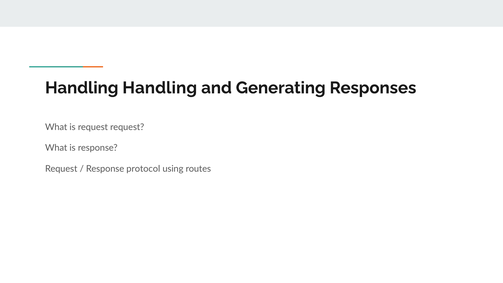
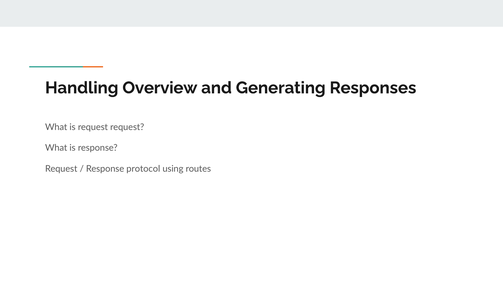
Handling Handling: Handling -> Overview (160, 88)
